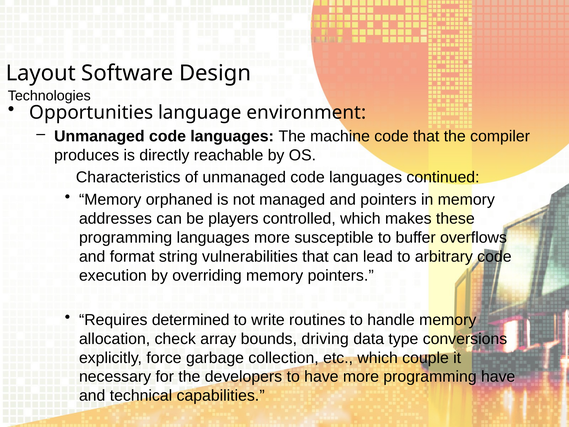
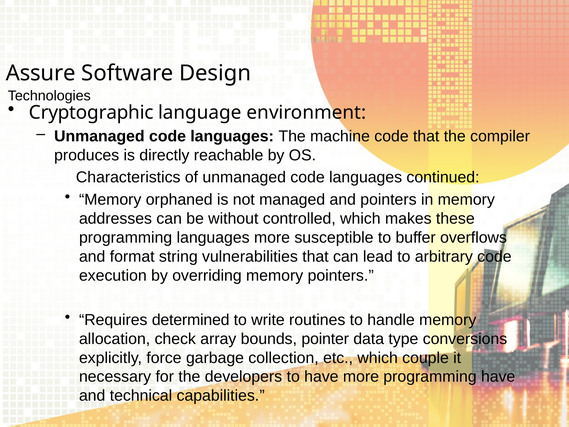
Layout: Layout -> Assure (41, 73)
Opportunities: Opportunities -> Cryptographic (91, 112)
players: players -> without (233, 218)
driving: driving -> pointer (325, 339)
